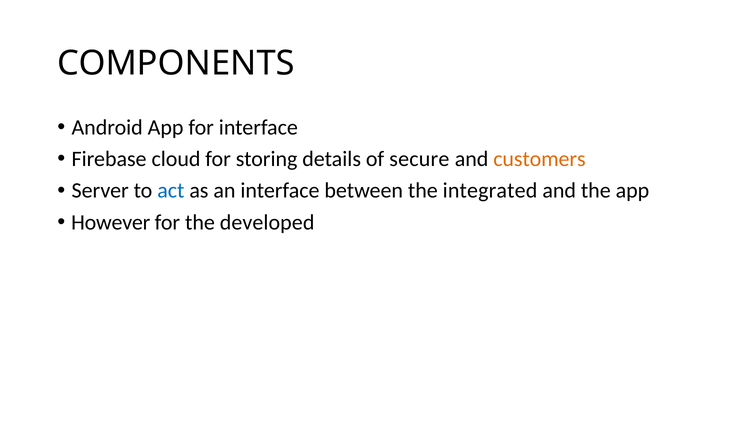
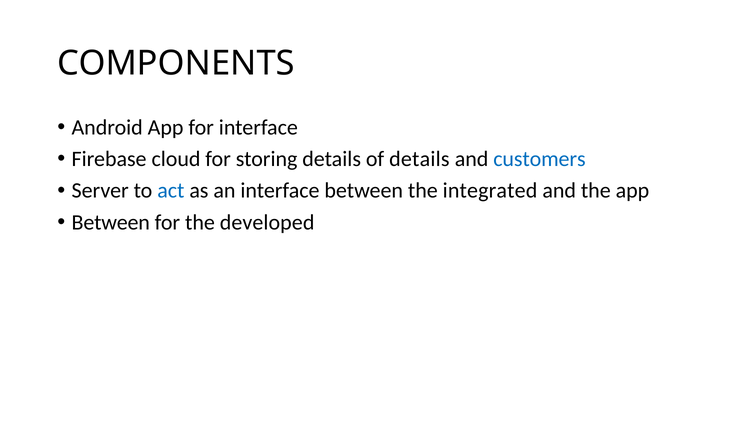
of secure: secure -> details (419, 159)
customers colour: orange -> blue (539, 159)
However: However -> Between (111, 222)
